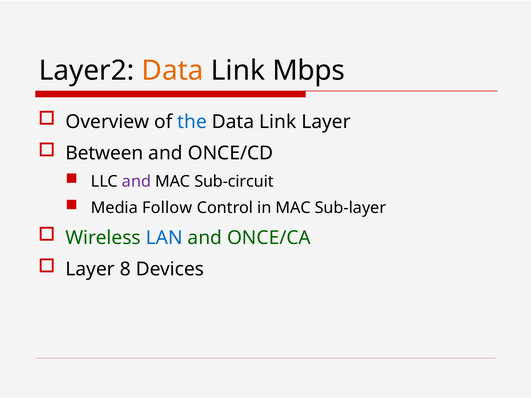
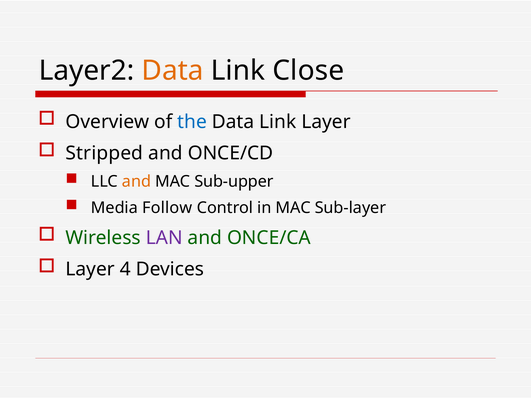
Mbps: Mbps -> Close (308, 71)
Between: Between -> Stripped (104, 153)
and colour: purple -> orange (137, 181)
Sub-circuit: Sub-circuit -> Sub-upper (234, 181)
LAN colour: blue -> purple (164, 238)
8: 8 -> 4 (125, 269)
